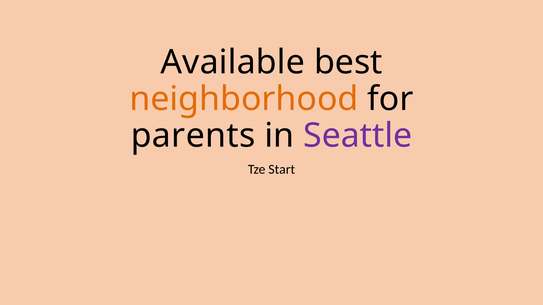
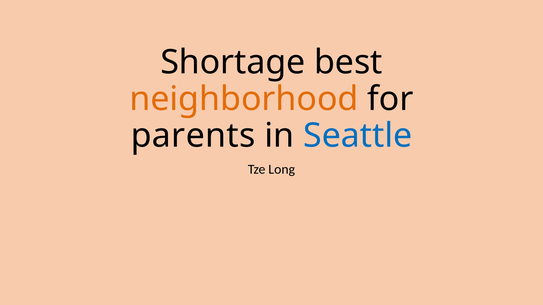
Available: Available -> Shortage (233, 62)
Seattle colour: purple -> blue (358, 136)
Start: Start -> Long (282, 170)
